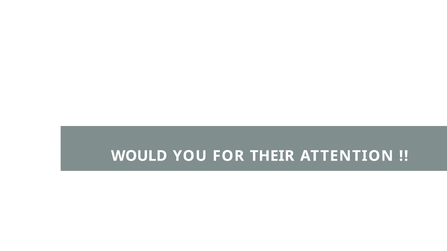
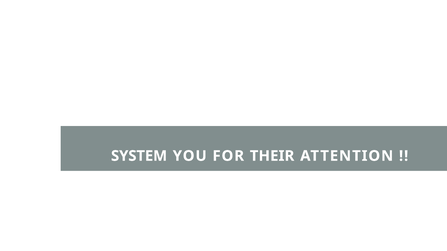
WOULD: WOULD -> SYSTEM (139, 156)
